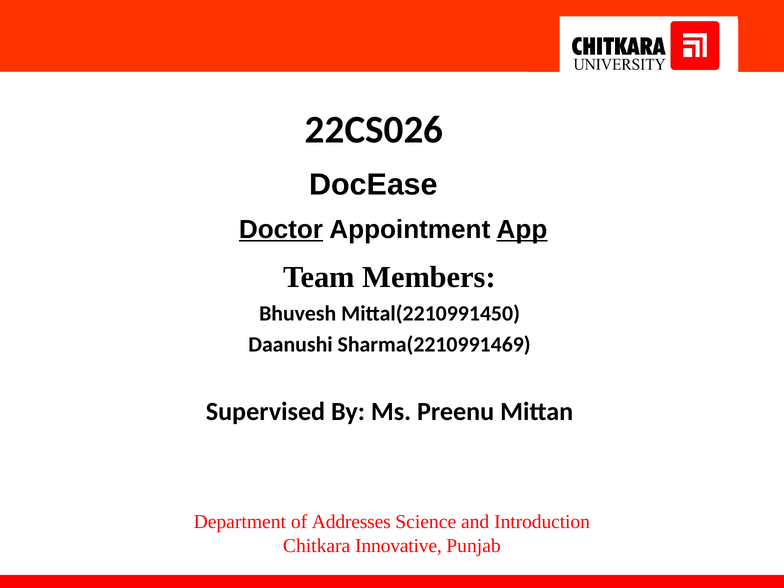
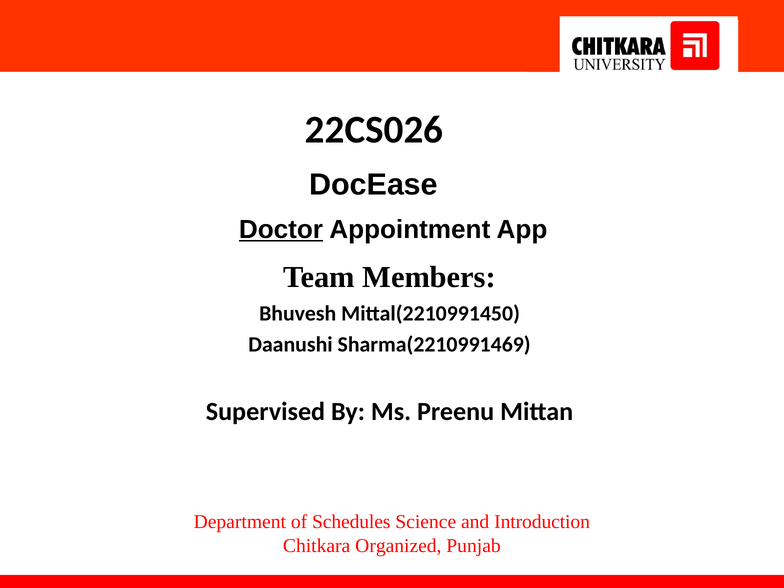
App underline: present -> none (522, 230)
Addresses: Addresses -> Schedules (351, 522)
Innovative: Innovative -> Organized (398, 546)
